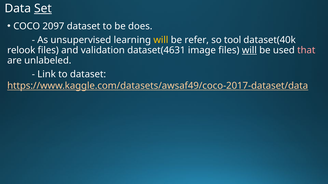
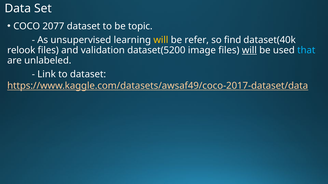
Set underline: present -> none (43, 8)
2097: 2097 -> 2077 (53, 26)
does: does -> topic (140, 26)
tool: tool -> find (233, 40)
dataset(4631: dataset(4631 -> dataset(5200 (156, 50)
that colour: pink -> light blue (306, 50)
